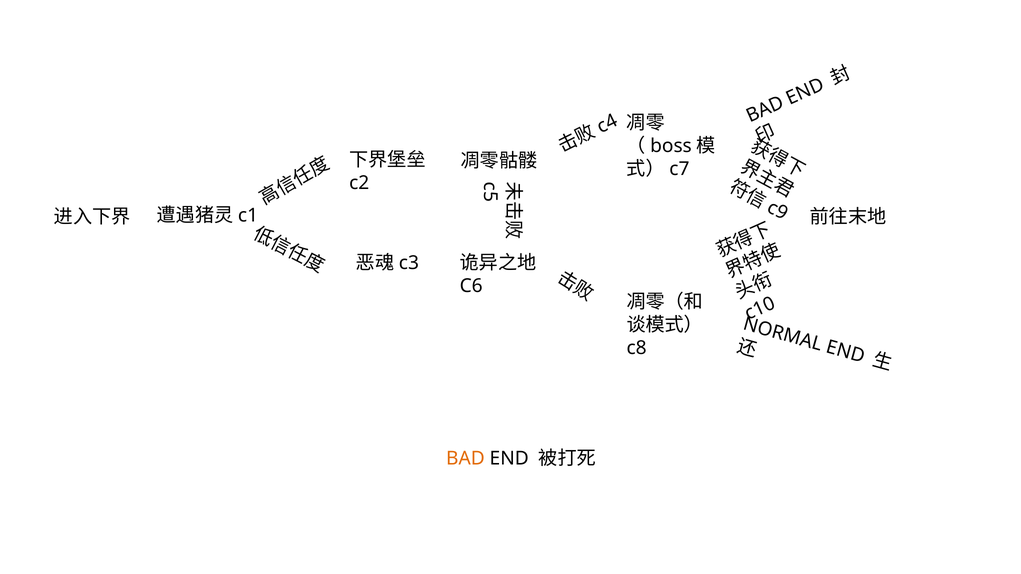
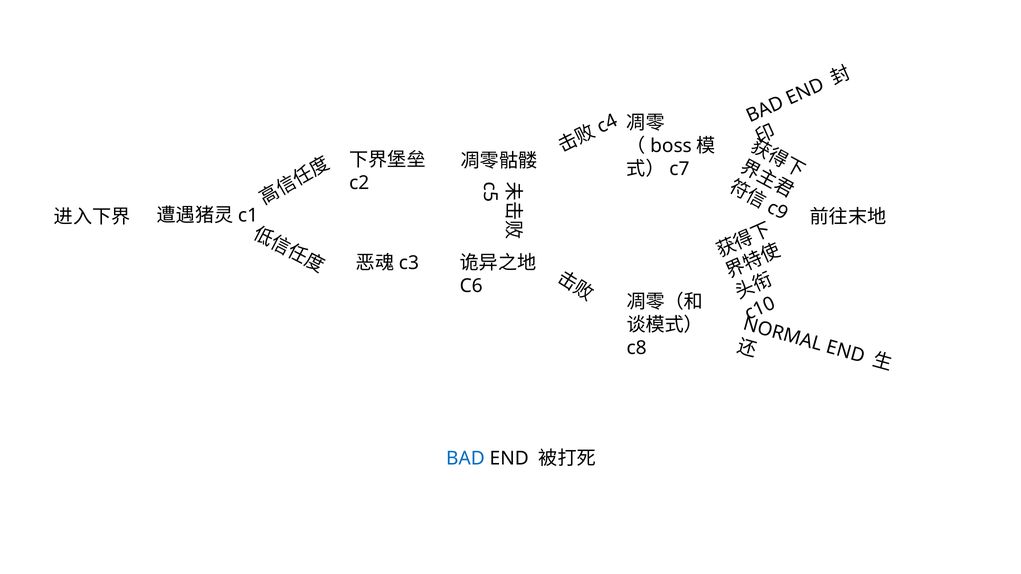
BAD colour: orange -> blue (465, 459)
